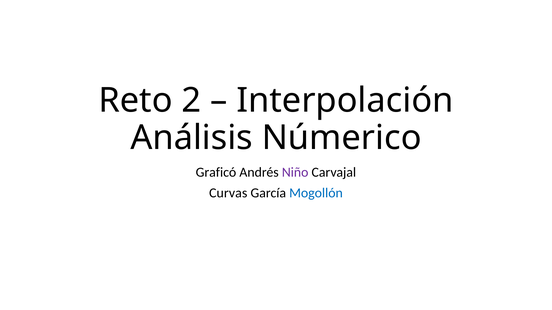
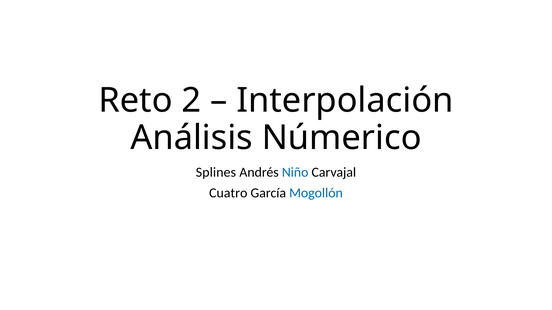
Graficó: Graficó -> Splines (216, 173)
Niño colour: purple -> blue (295, 173)
Curvas: Curvas -> Cuatro (228, 193)
